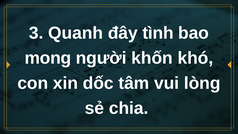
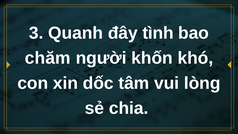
mong: mong -> chăm (48, 58)
